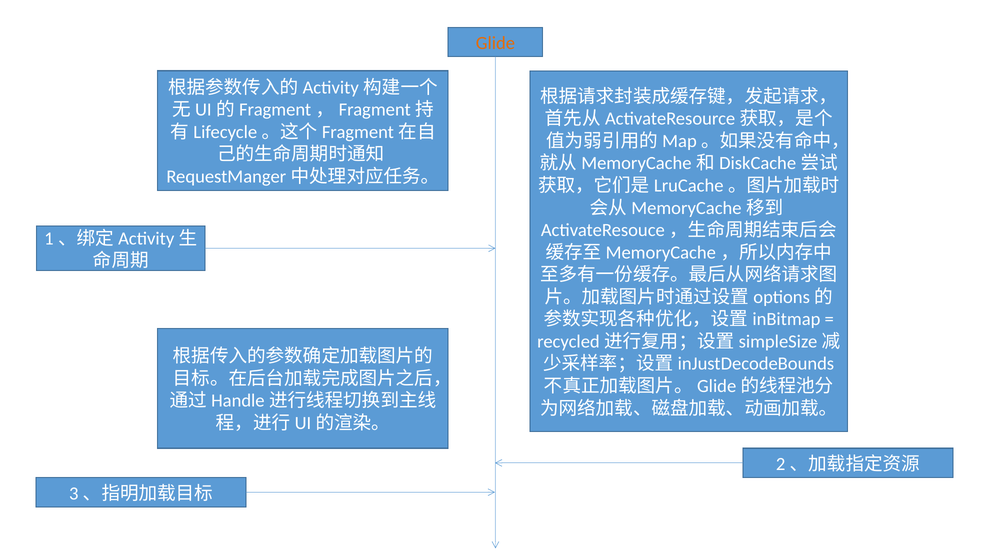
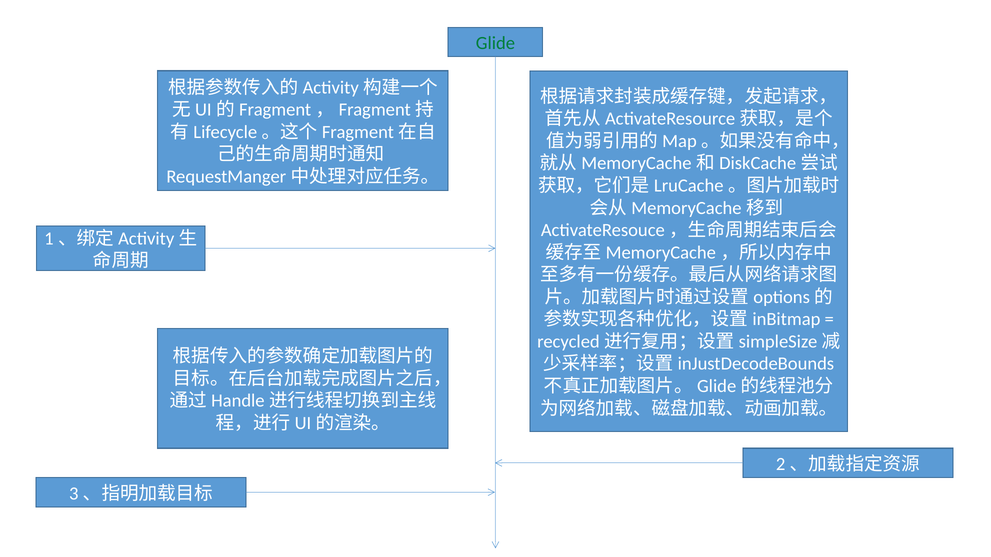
Glide colour: orange -> green (495, 43)
